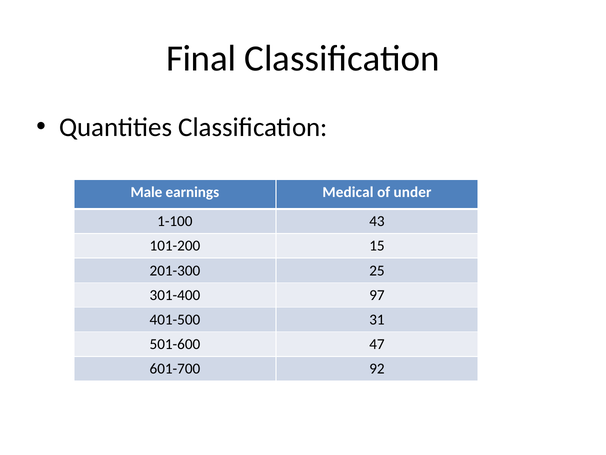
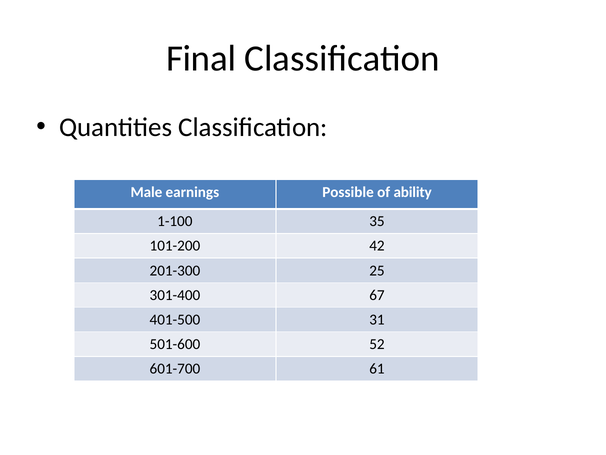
Medical: Medical -> Possible (348, 192)
under: under -> ability (413, 192)
43: 43 -> 35 (377, 221)
15: 15 -> 42 (377, 246)
97: 97 -> 67 (377, 295)
47: 47 -> 52 (377, 344)
92: 92 -> 61 (377, 369)
